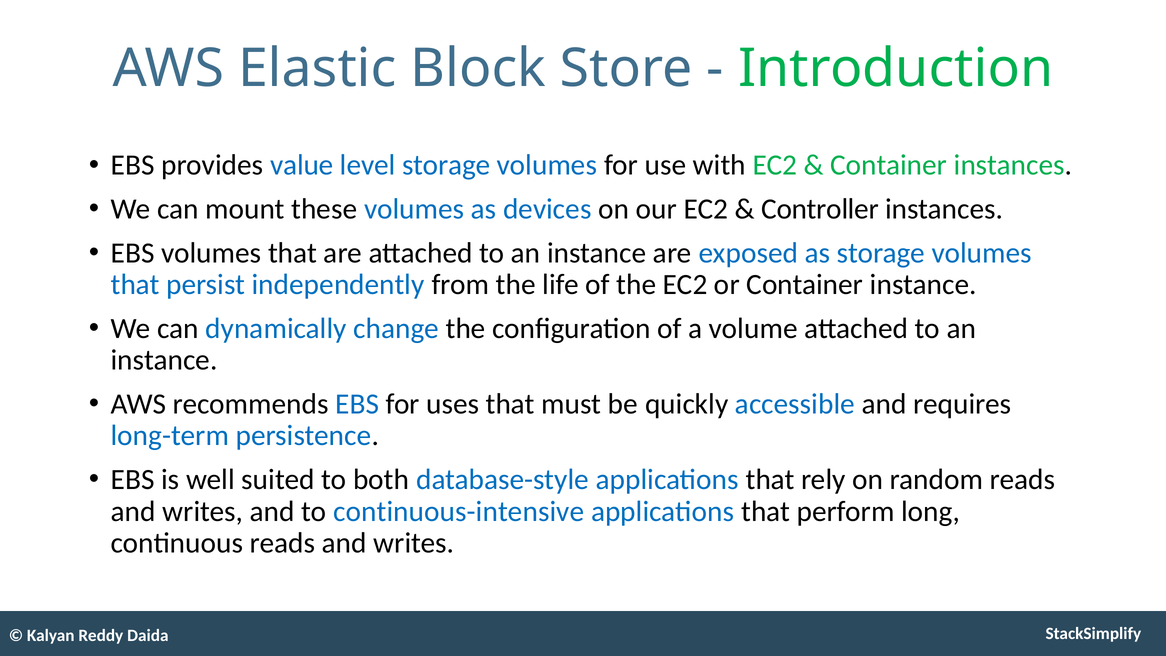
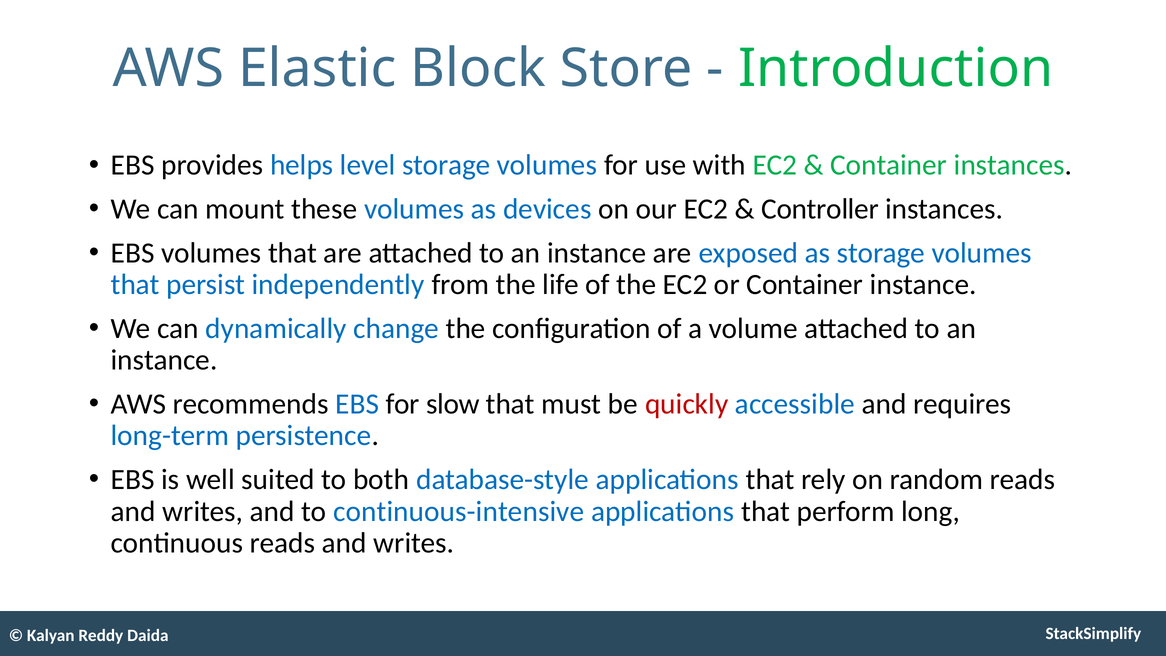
value: value -> helps (302, 165)
uses: uses -> slow (453, 404)
quickly colour: black -> red (687, 404)
